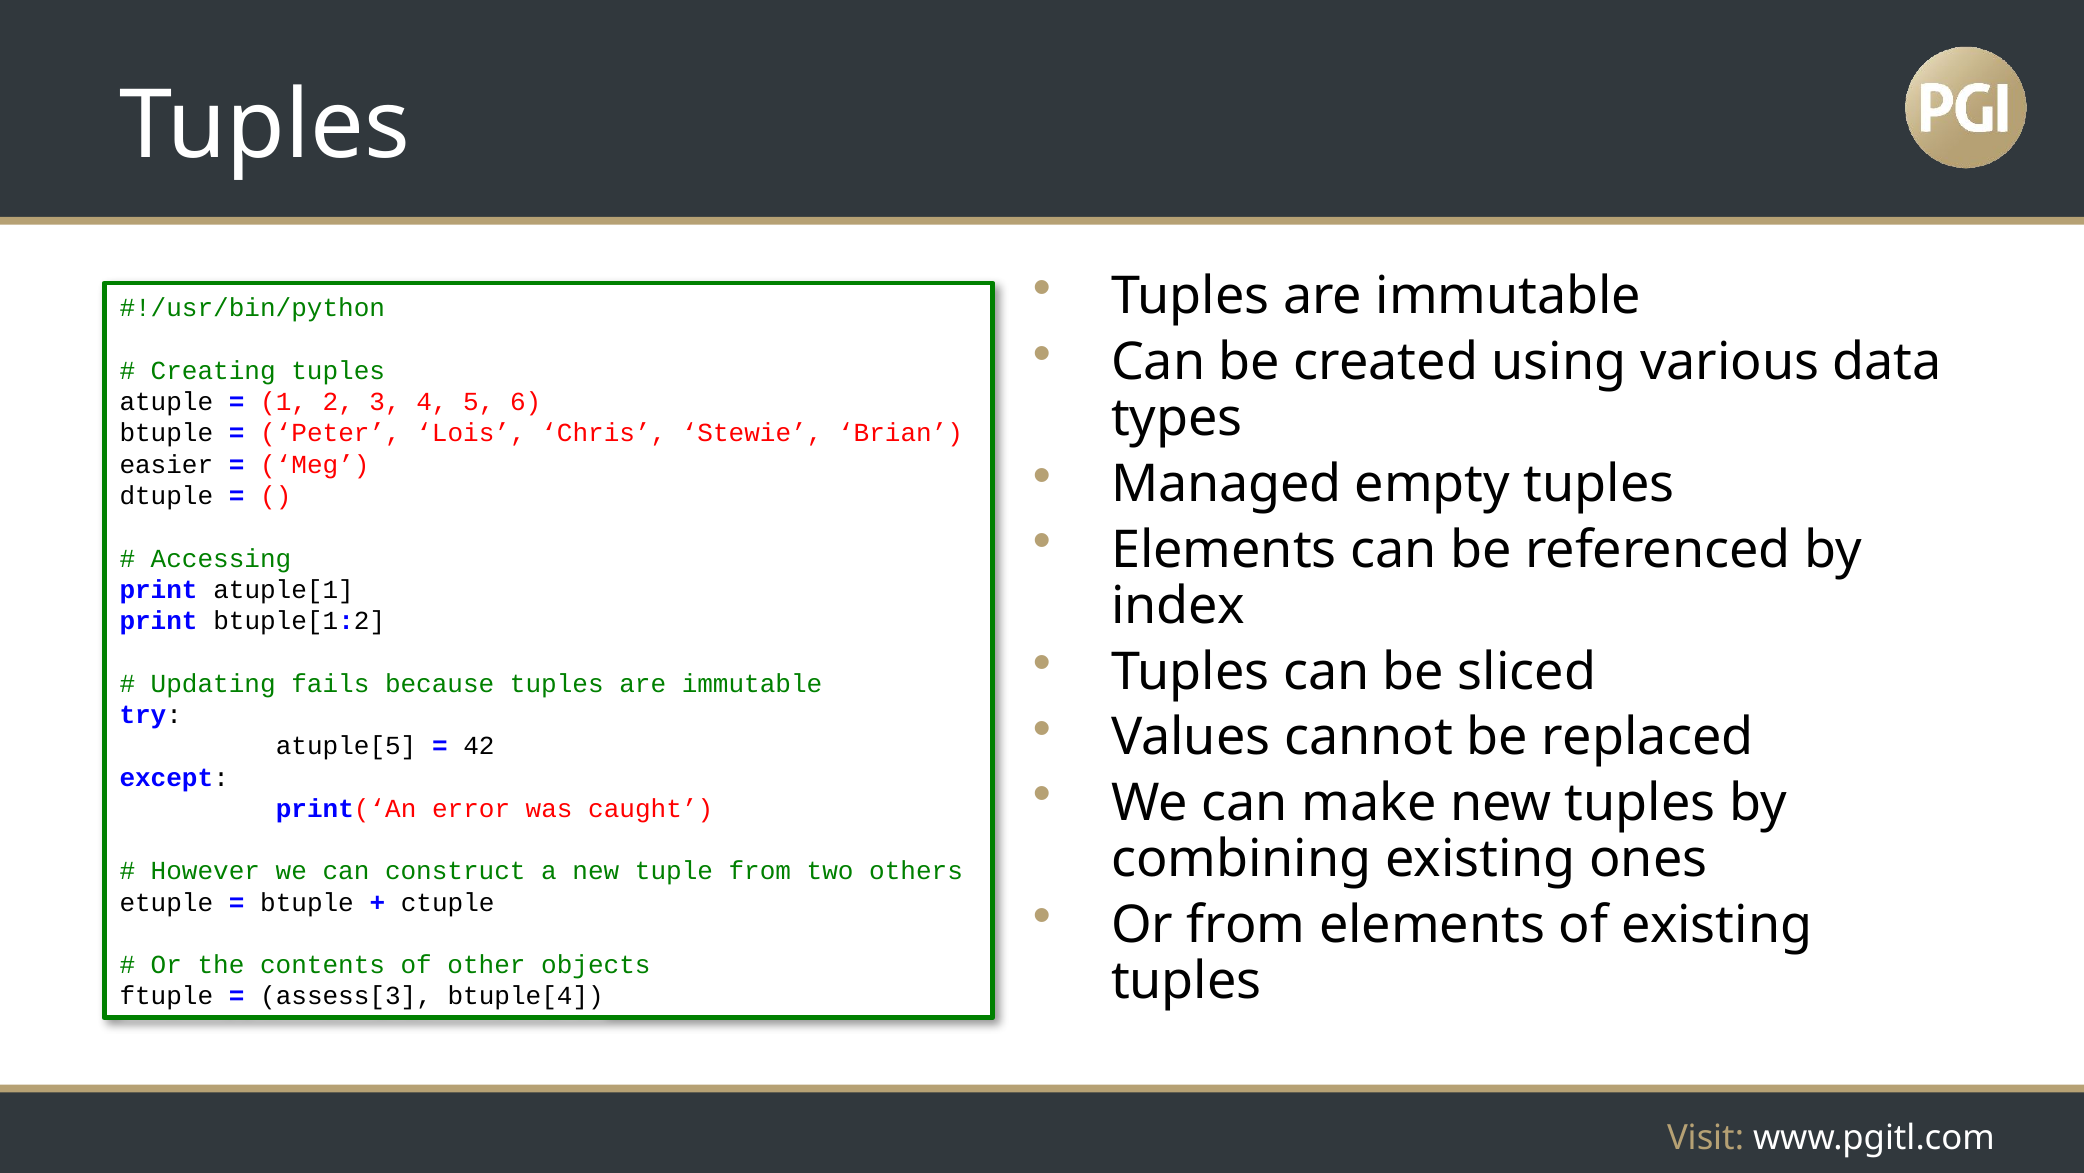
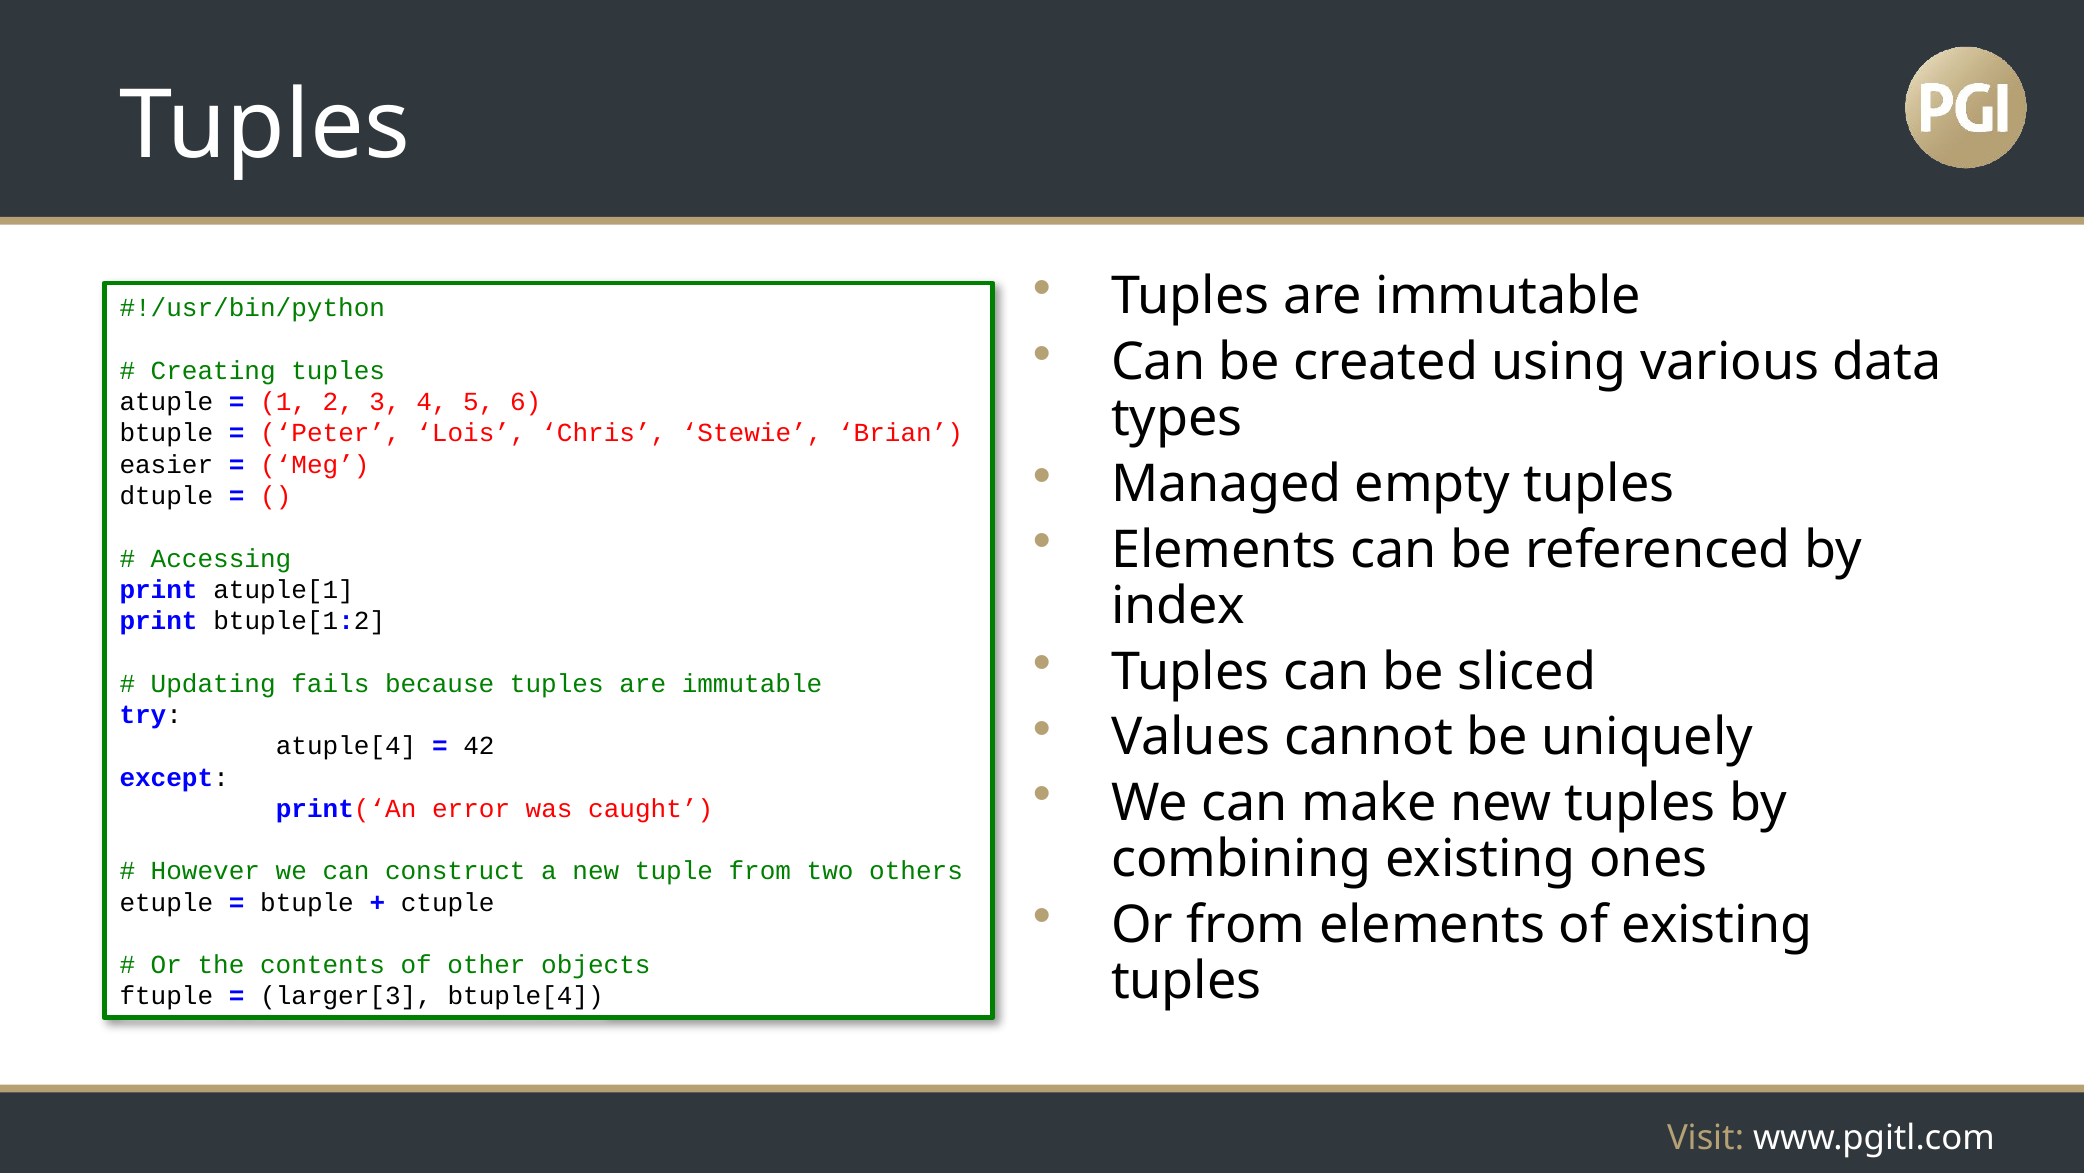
replaced: replaced -> uniquely (1647, 737)
atuple[5: atuple[5 -> atuple[4 (346, 746)
assess[3: assess[3 -> larger[3 (346, 996)
